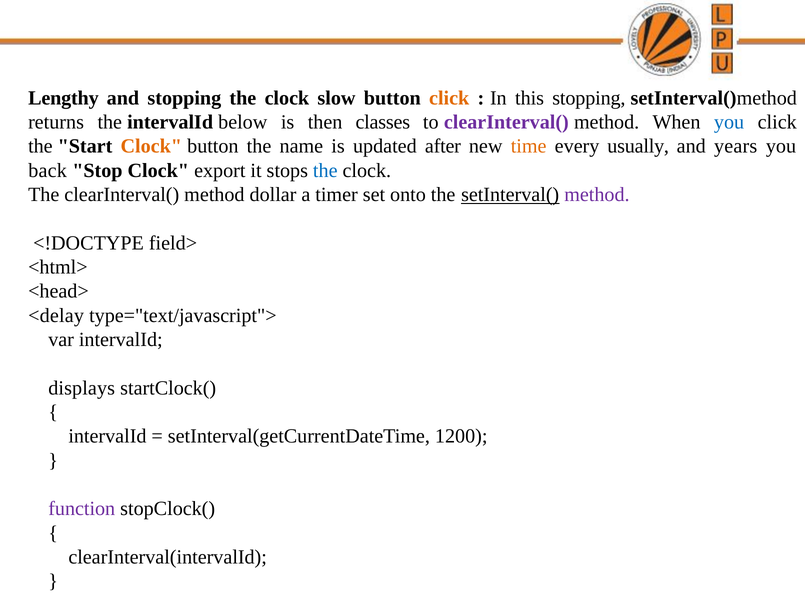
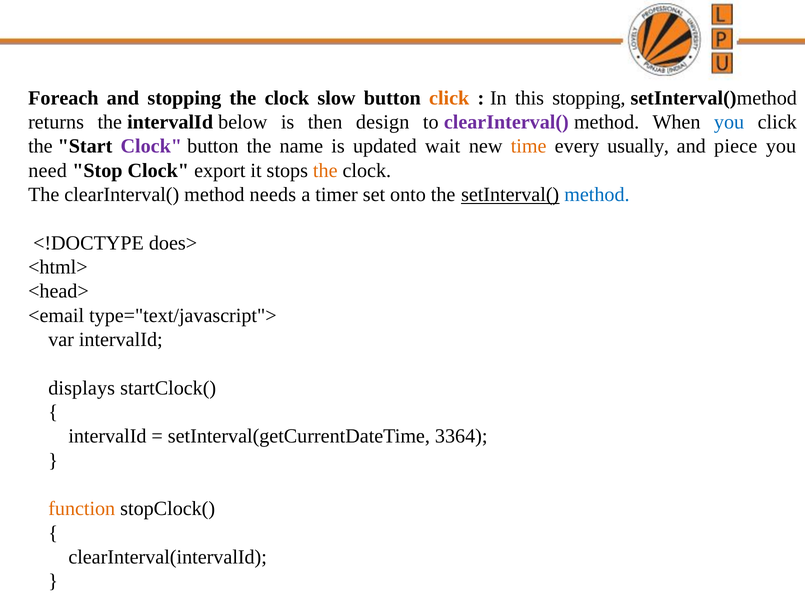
Lengthy: Lengthy -> Foreach (63, 98)
classes: classes -> design (383, 122)
Clock colour: orange -> purple (151, 146)
after: after -> wait (443, 146)
years: years -> piece (736, 146)
back: back -> need (48, 170)
the colour: blue -> orange (325, 170)
dollar: dollar -> needs (273, 195)
method colour: purple -> blue (597, 195)
field>: field> -> does> (173, 243)
<delay: <delay -> <email (56, 315)
1200: 1200 -> 3364 (461, 436)
function colour: purple -> orange (82, 509)
